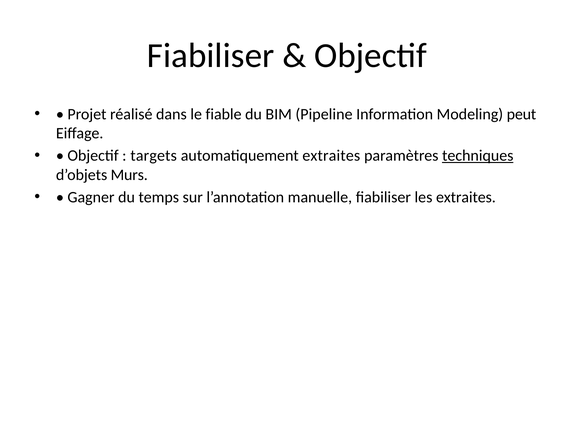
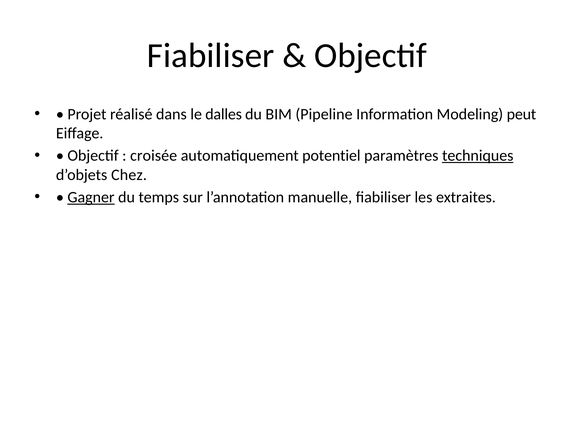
fiable: fiable -> dalles (224, 114)
targets: targets -> croisée (154, 155)
automatiquement extraites: extraites -> potentiel (331, 155)
Murs: Murs -> Chez (129, 175)
Gagner underline: none -> present (91, 197)
